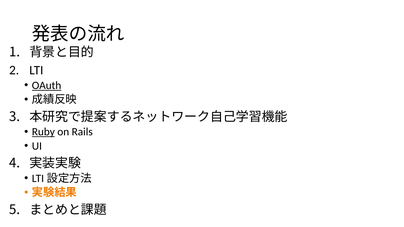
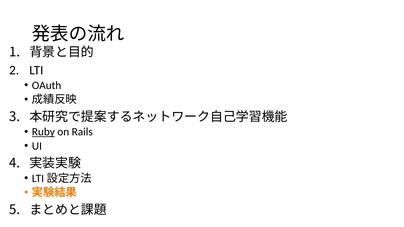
OAuth underline: present -> none (47, 85)
